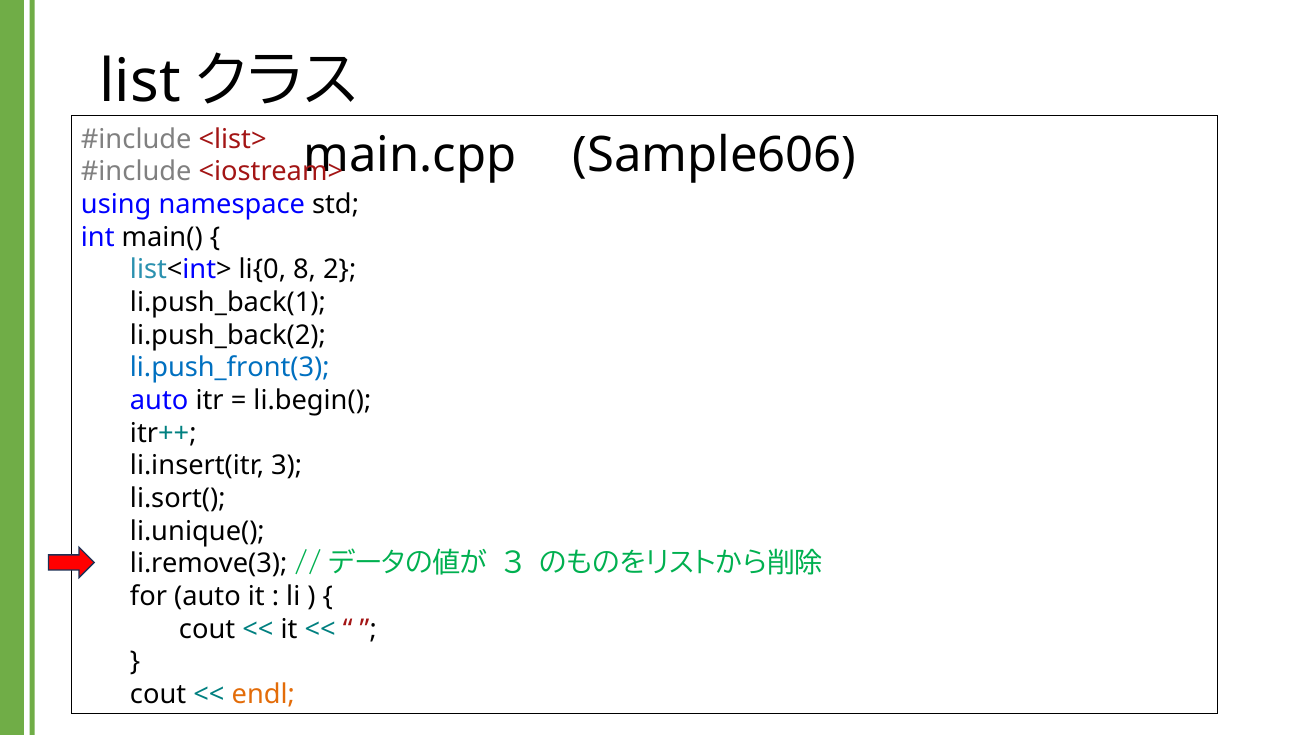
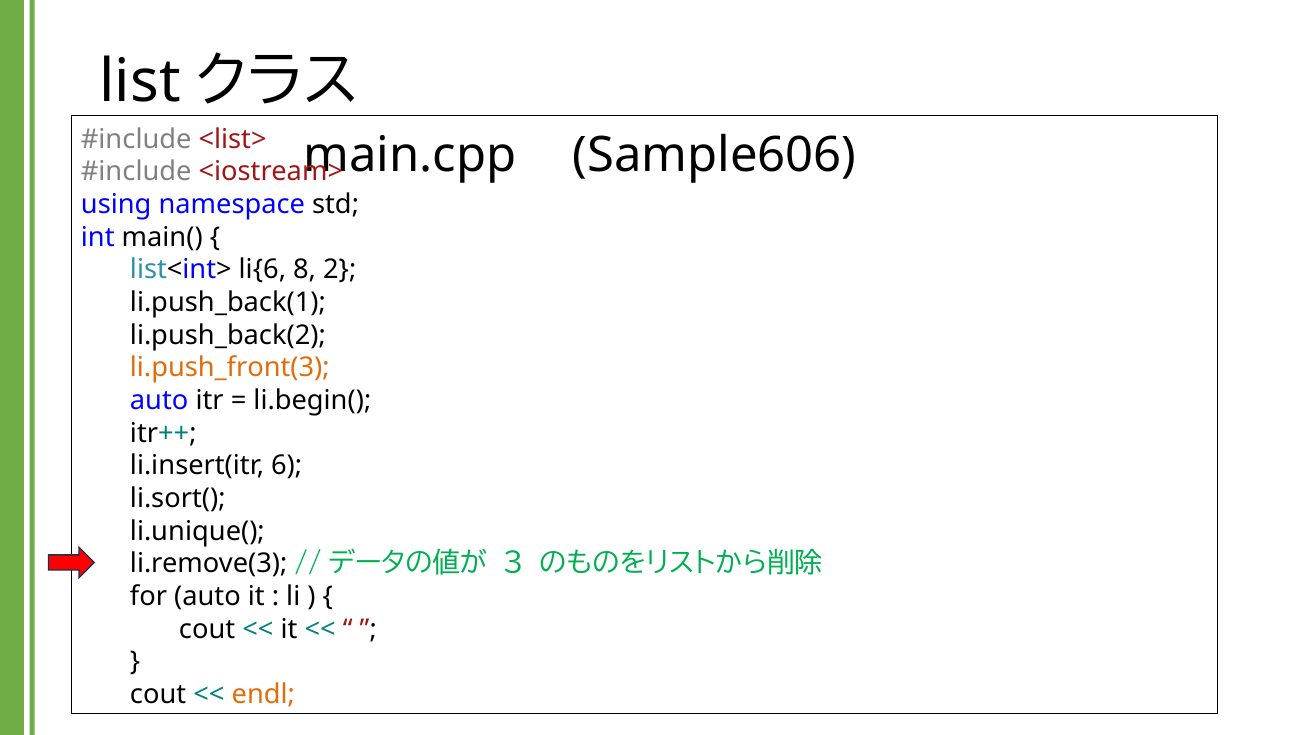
li{0: li{0 -> li{6 (262, 270)
li.push_front(3 colour: blue -> orange (230, 368)
li.insert(itr 3: 3 -> 6 (287, 466)
